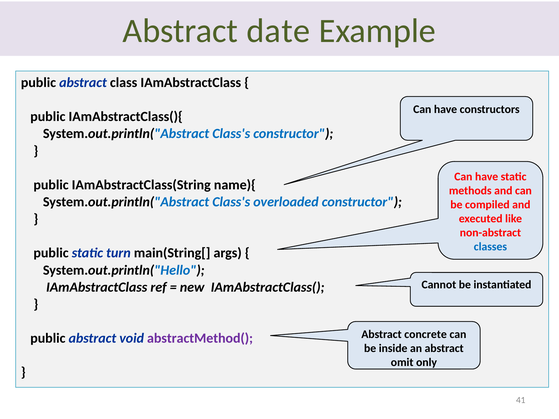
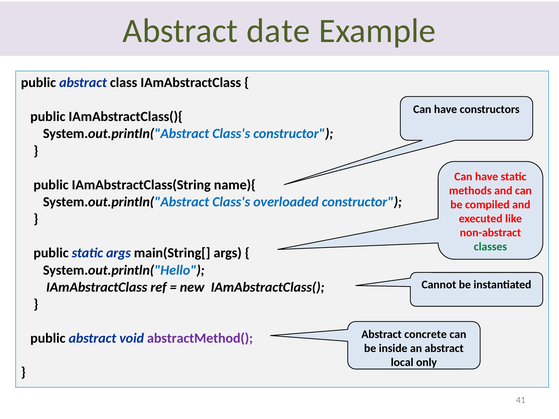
classes colour: blue -> green (490, 247)
static turn: turn -> args (119, 253)
omit: omit -> local (402, 363)
